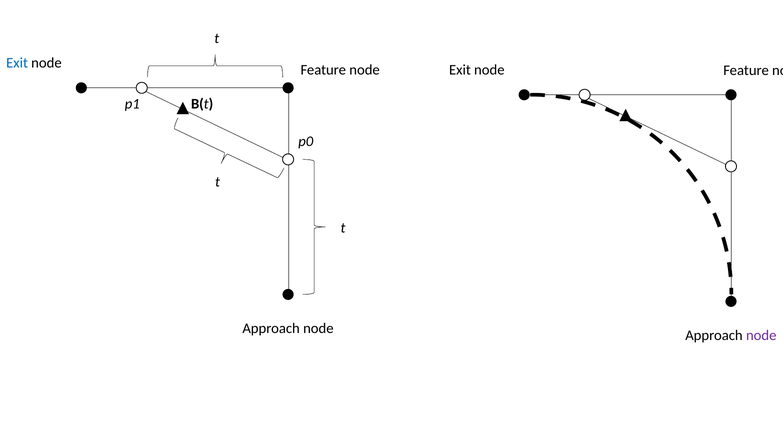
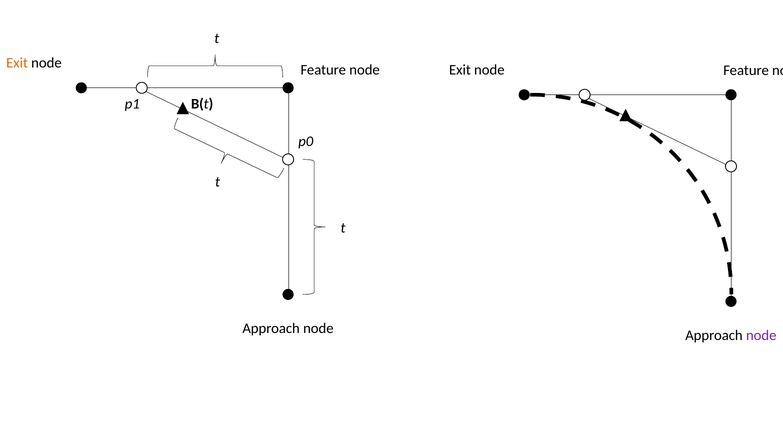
Exit colour: blue -> orange (17, 63)
